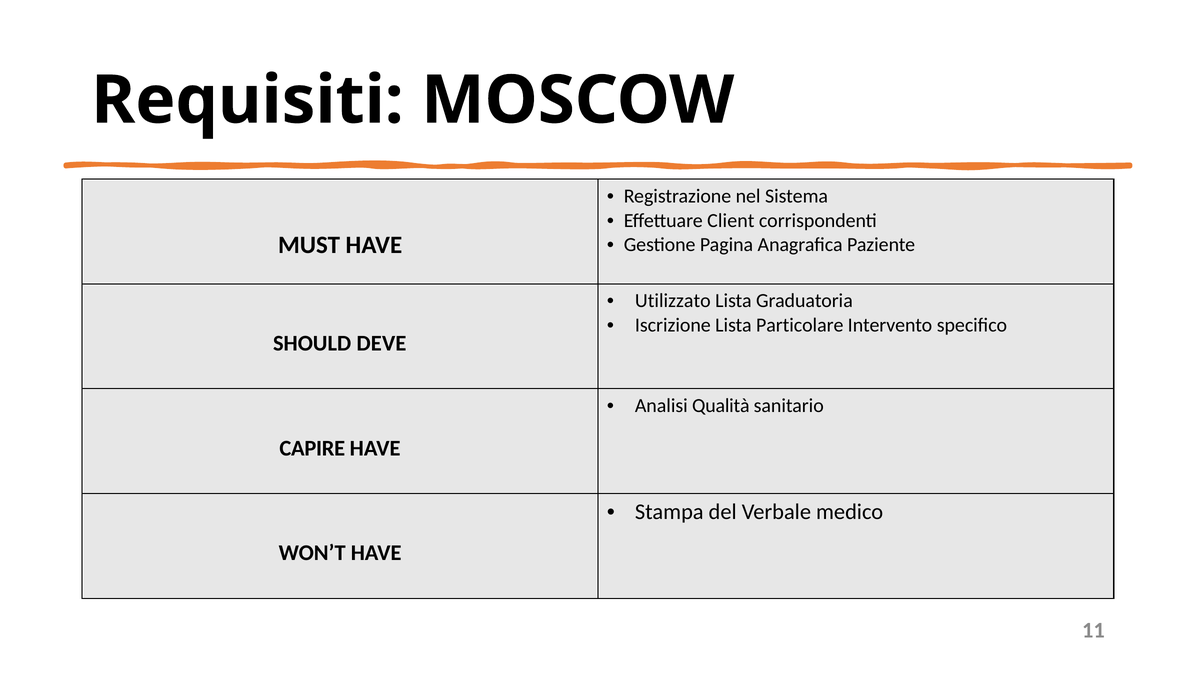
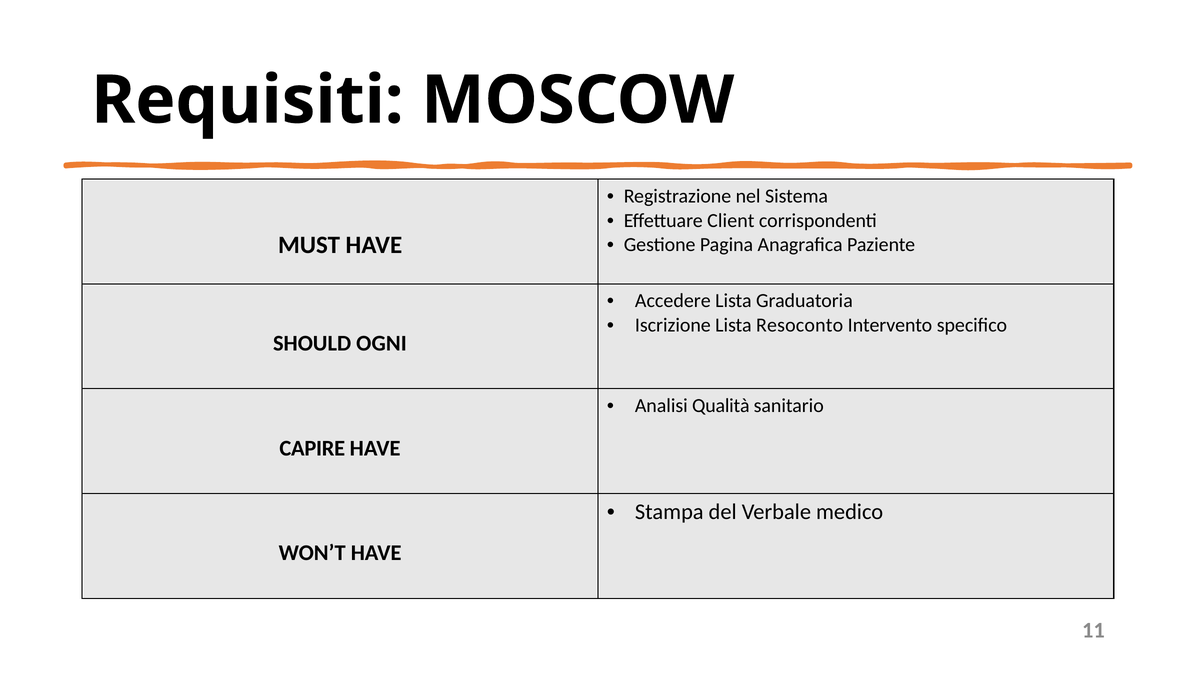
Utilizzato: Utilizzato -> Accedere (673, 301)
Particolare: Particolare -> Resoconto (800, 325)
DEVE: DEVE -> OGNI (382, 343)
